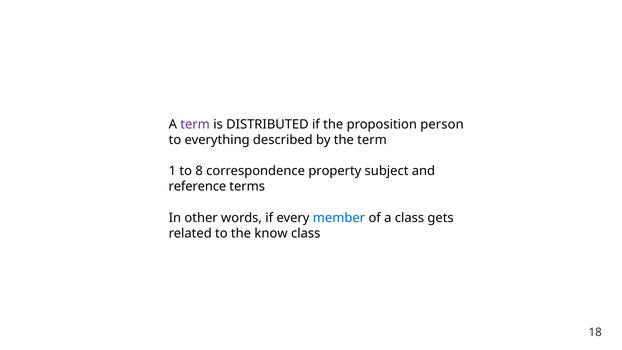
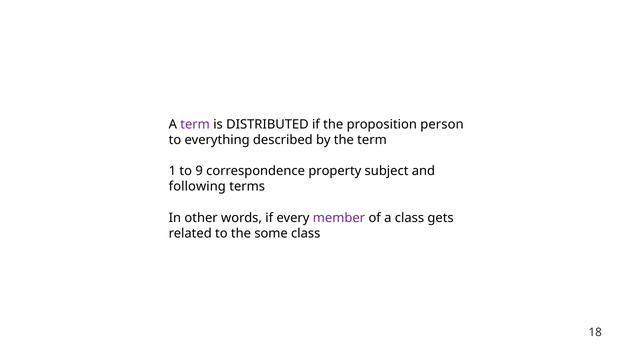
8: 8 -> 9 (199, 171)
reference: reference -> following (197, 187)
member colour: blue -> purple (339, 218)
know: know -> some (271, 233)
